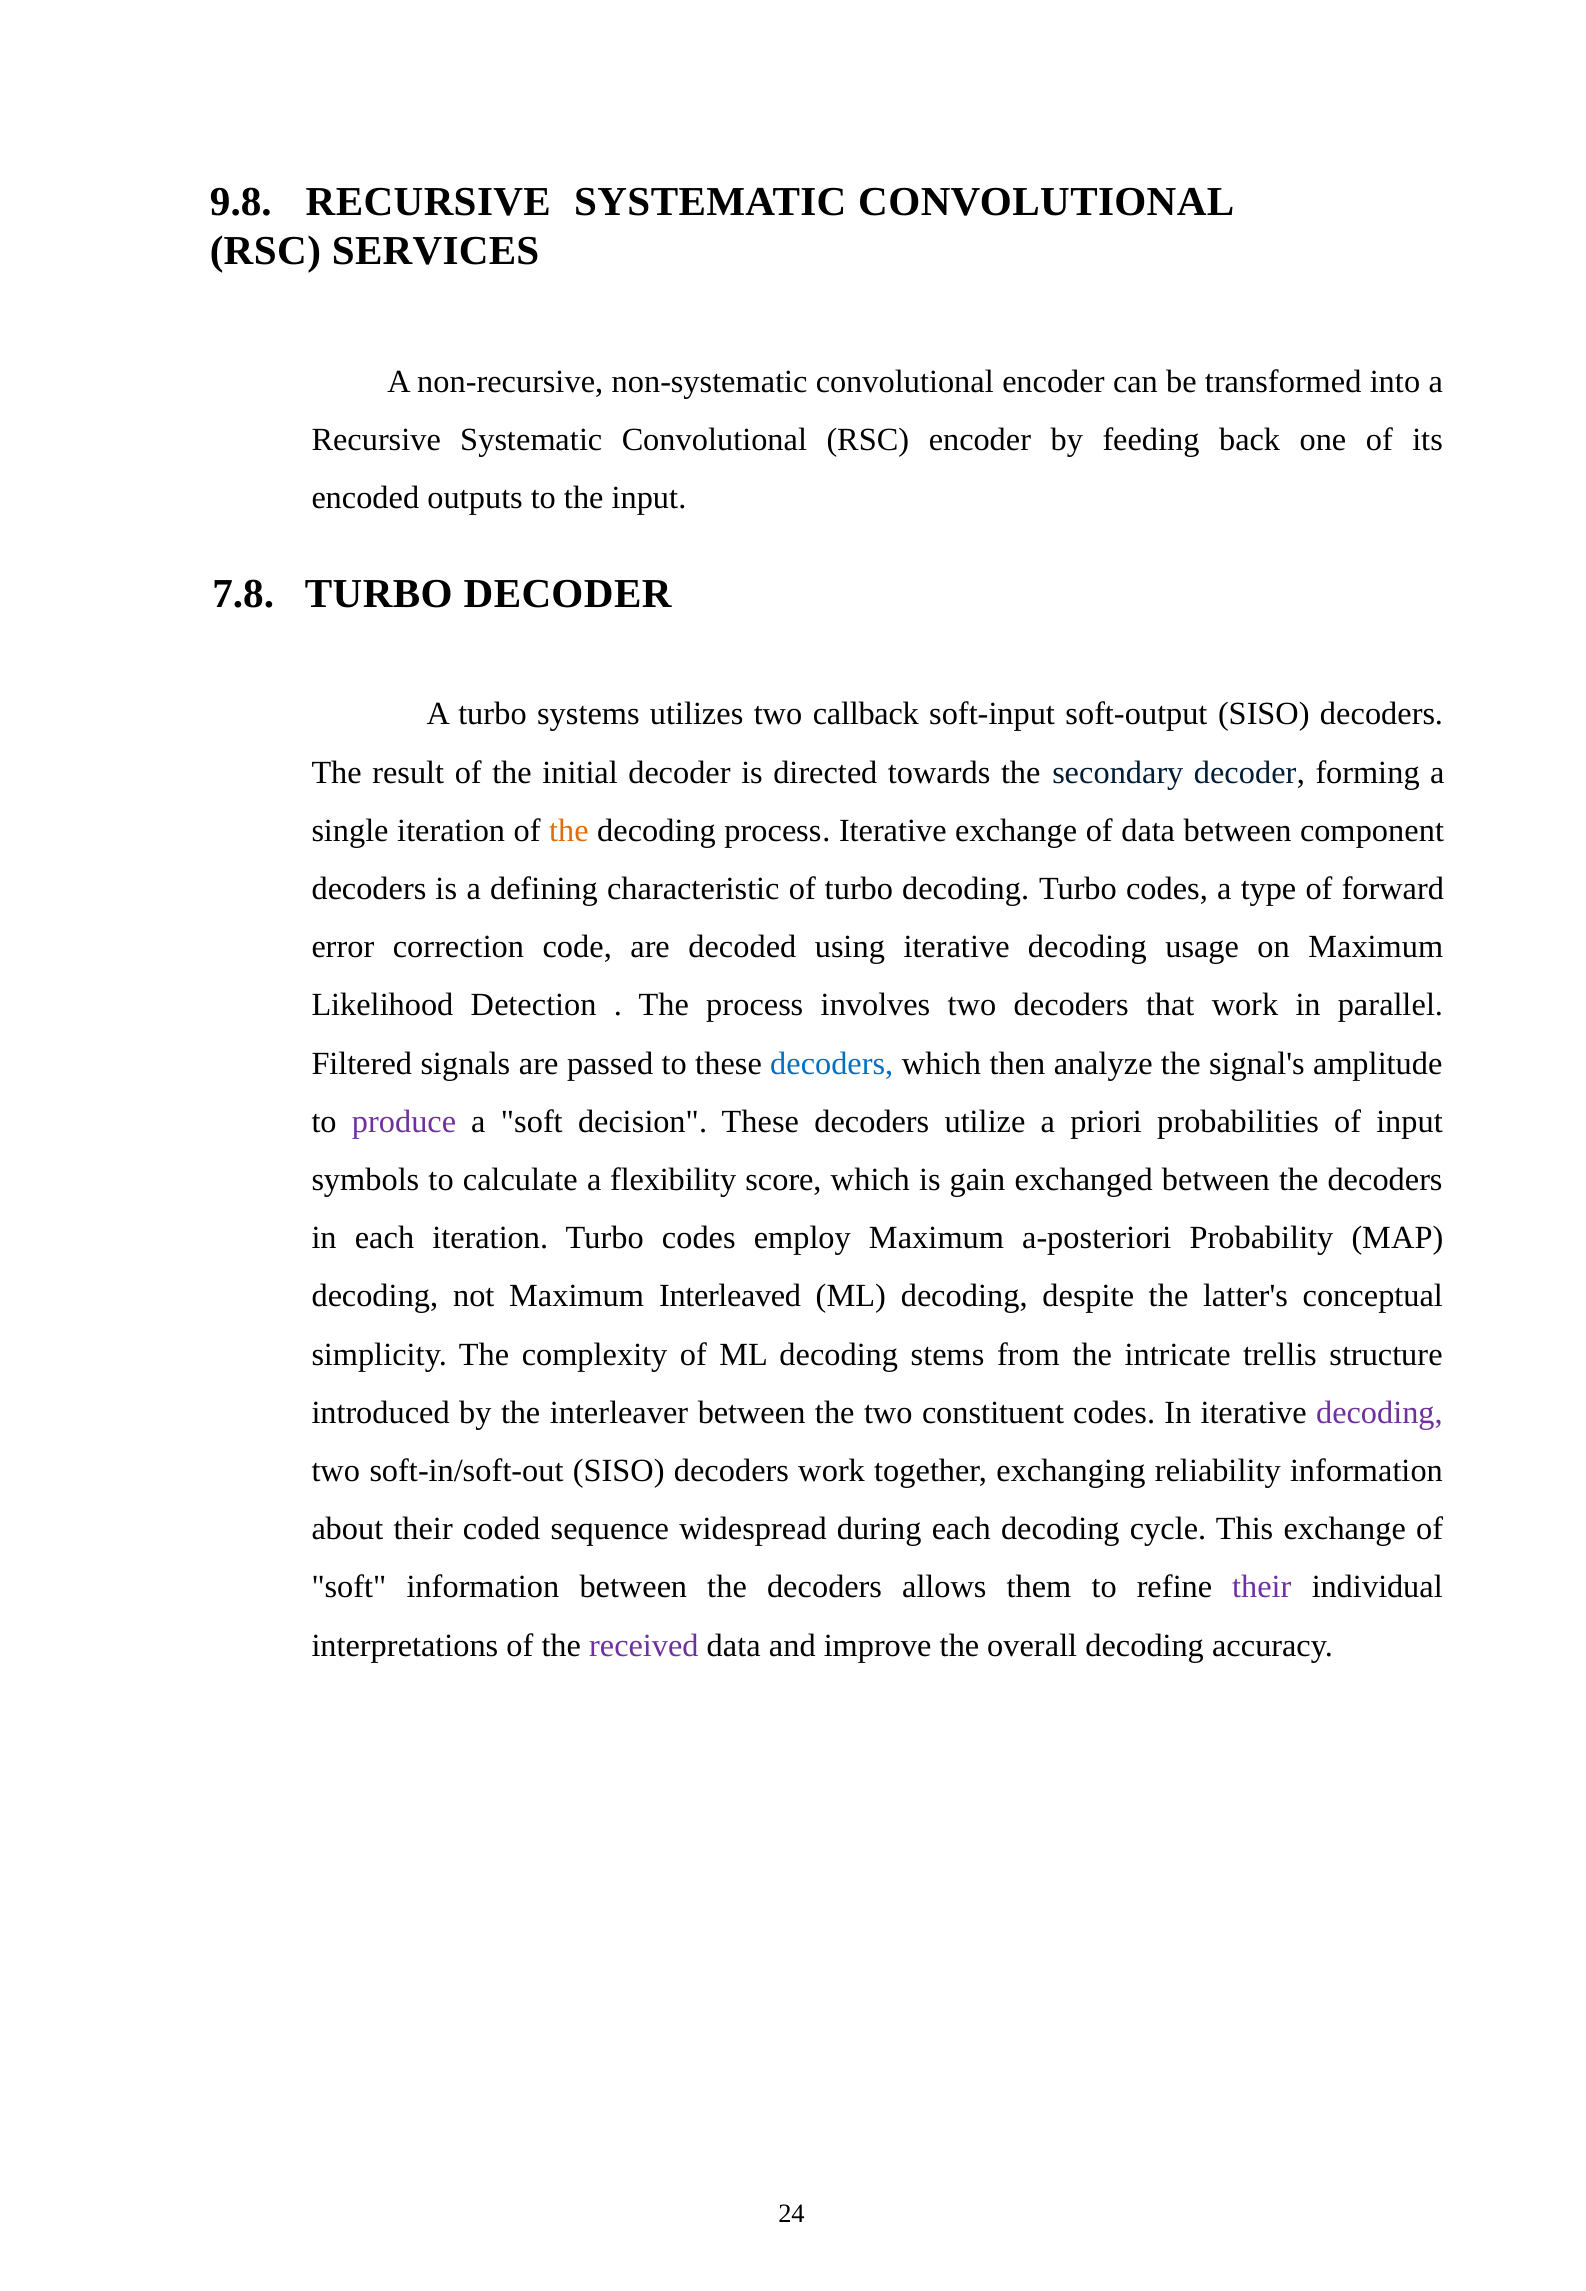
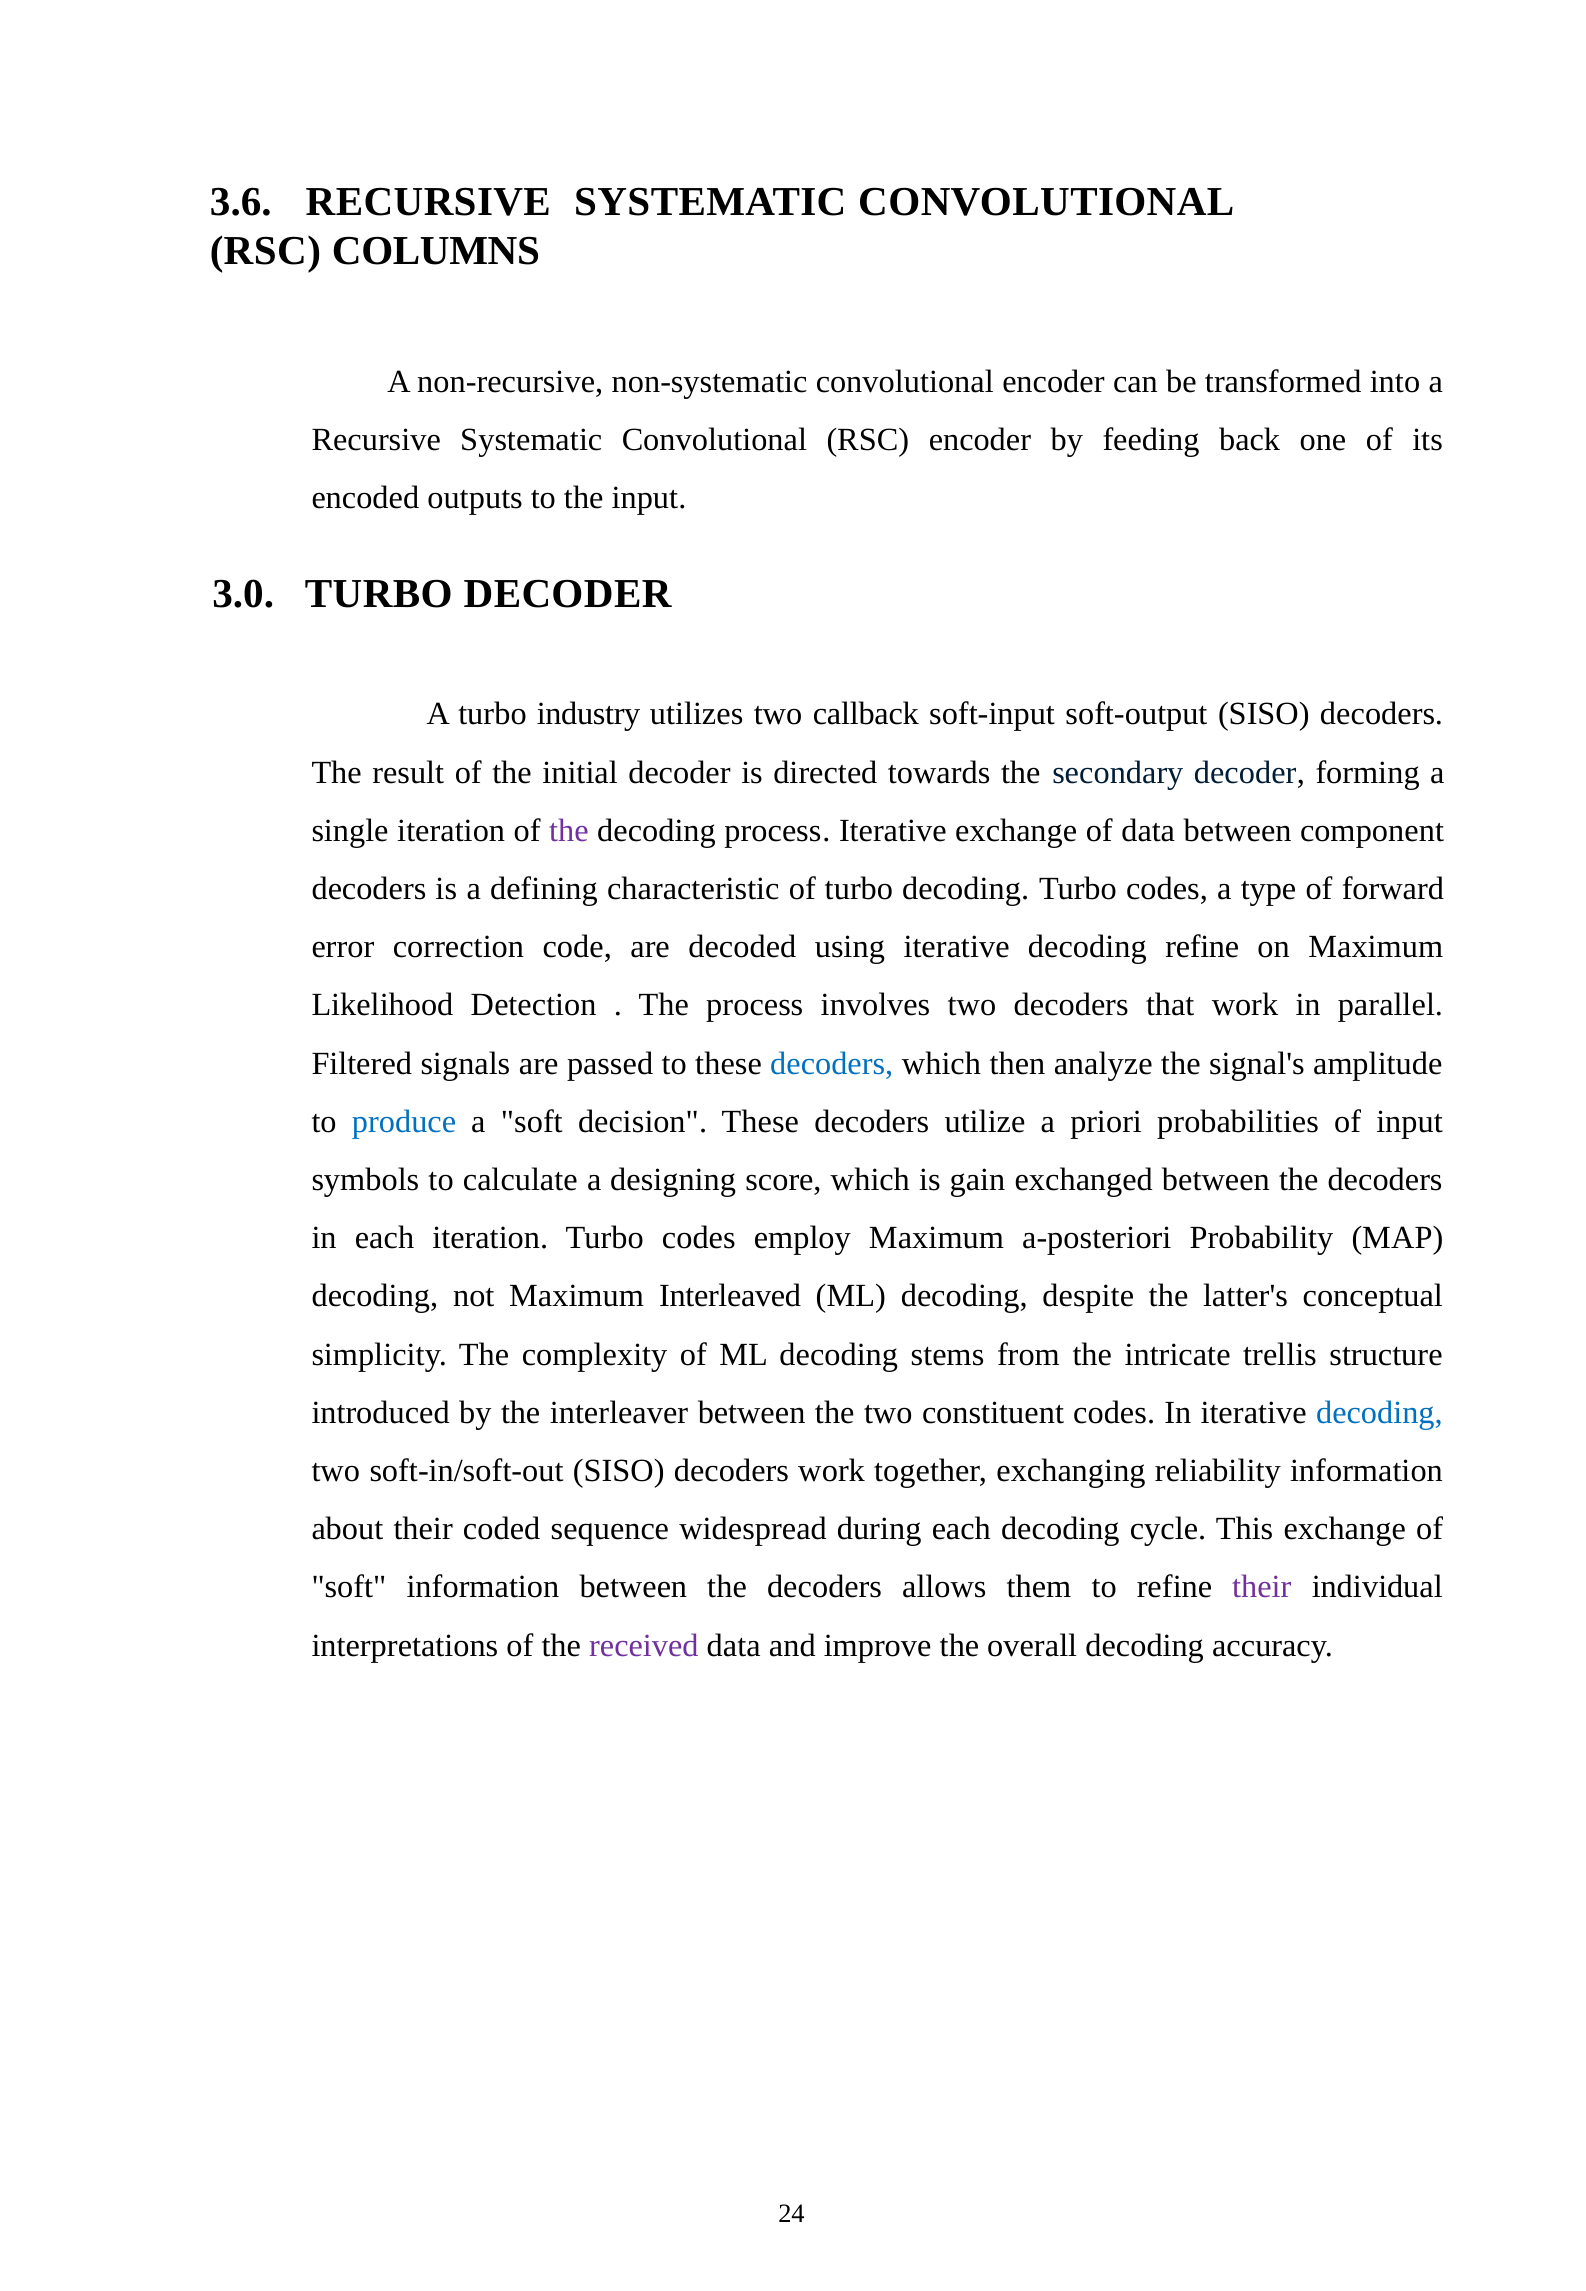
9.8: 9.8 -> 3.6 (241, 201)
SERVICES: SERVICES -> COLUMNS (436, 251)
7.8: 7.8 -> 3.0 (243, 594)
systems: systems -> industry (589, 714)
the colour: orange -> purple (569, 831)
decoding usage: usage -> refine (1202, 947)
produce colour: purple -> blue (404, 1122)
flexibility: flexibility -> designing (673, 1180)
decoding colour: purple -> blue (1379, 1413)
